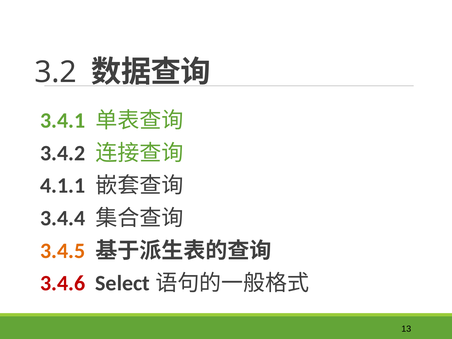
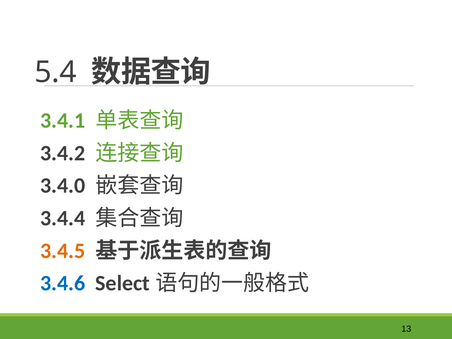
3.2: 3.2 -> 5.4 (56, 72)
4.1.1: 4.1.1 -> 3.4.0 (63, 186)
3.4.6 colour: red -> blue (63, 283)
